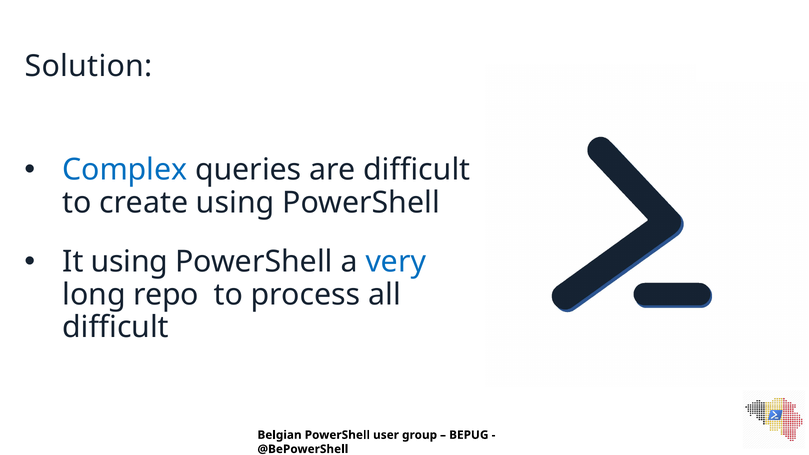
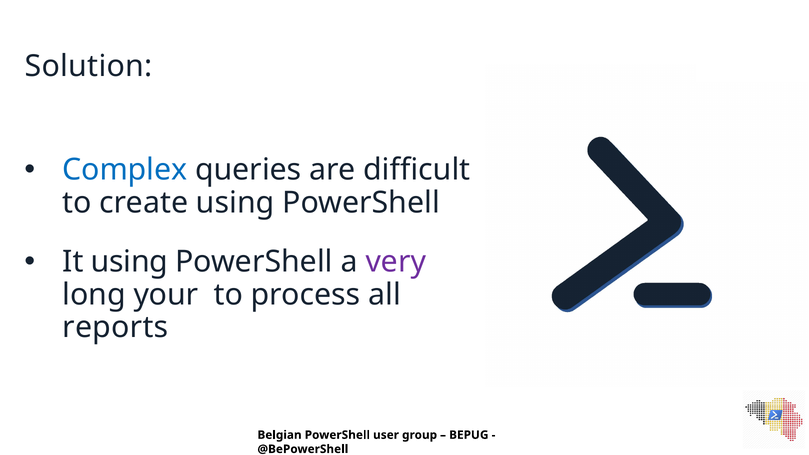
very colour: blue -> purple (396, 262)
repo: repo -> your (166, 295)
difficult: difficult -> reports (115, 327)
